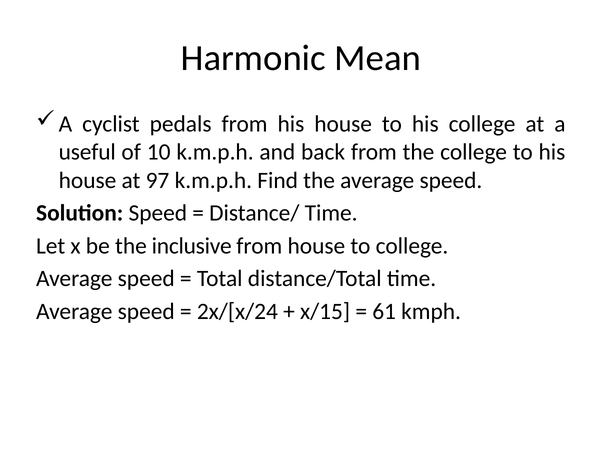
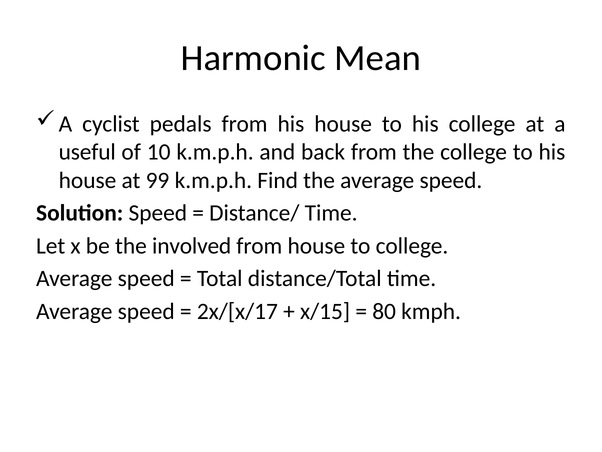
97: 97 -> 99 (157, 180)
inclusive: inclusive -> involved (192, 246)
2x/[x/24: 2x/[x/24 -> 2x/[x/17 (237, 311)
61: 61 -> 80 (384, 311)
